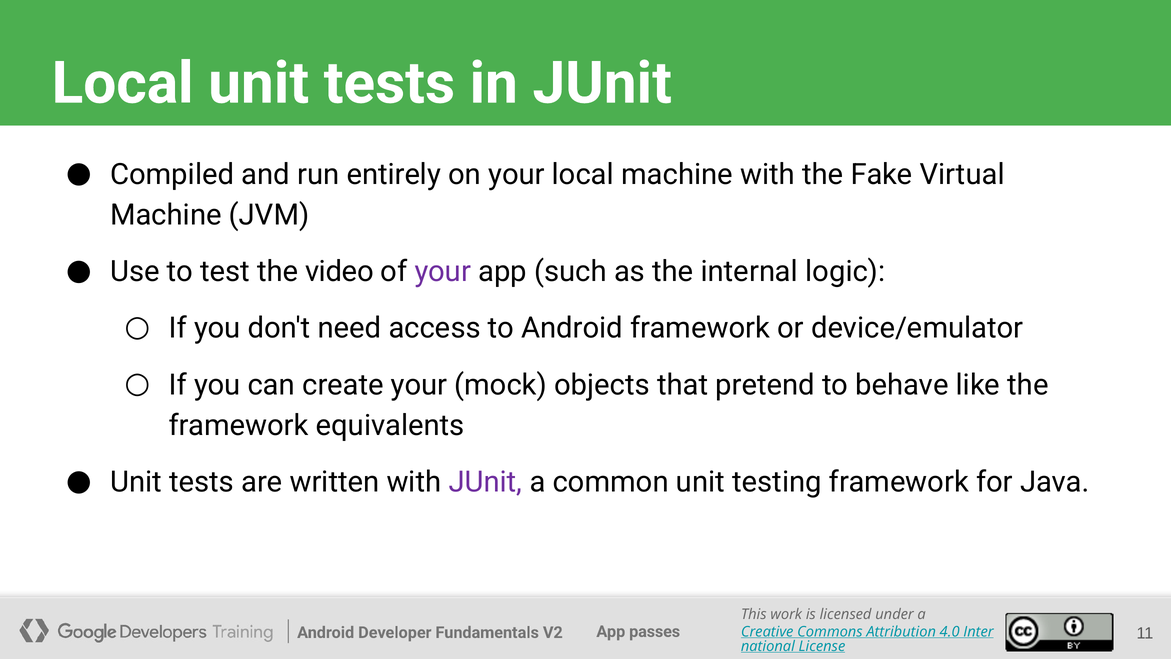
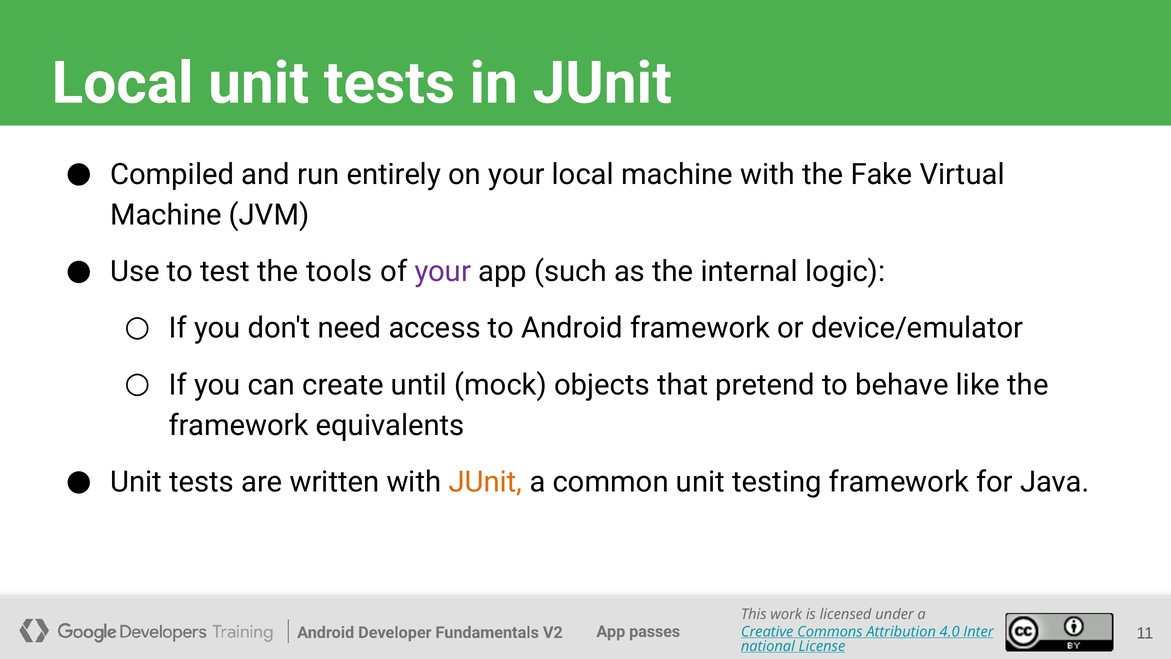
video: video -> tools (339, 271)
create your: your -> until (419, 385)
JUnit colour: purple -> orange (485, 482)
